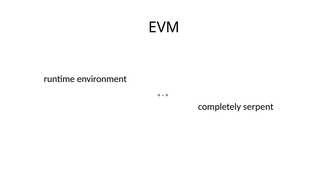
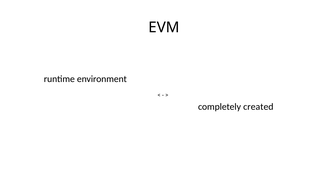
serpent: serpent -> created (258, 107)
